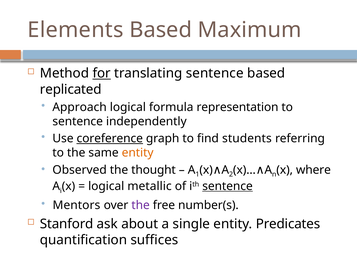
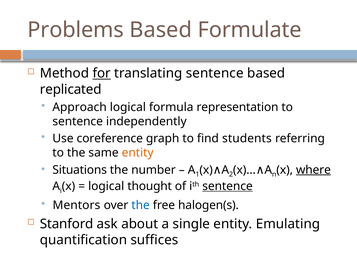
Elements: Elements -> Problems (76, 30)
Maximum: Maximum -> Formulate (250, 30)
coreference underline: present -> none (110, 138)
Observed: Observed -> Situations (80, 170)
thought: thought -> number (154, 170)
where underline: none -> present (313, 170)
metallic: metallic -> thought (150, 186)
the colour: purple -> blue (141, 205)
number(s: number(s -> halogen(s (208, 205)
Predicates: Predicates -> Emulating (288, 224)
